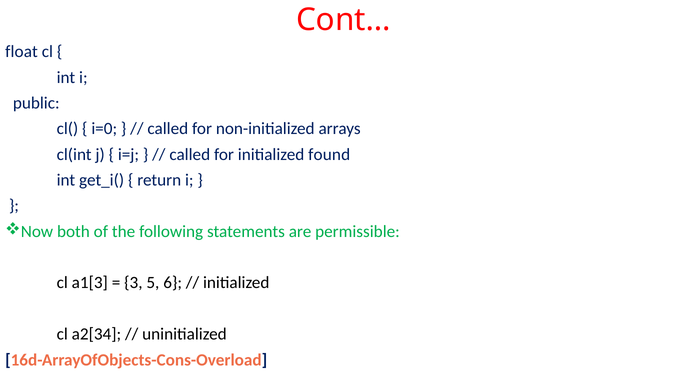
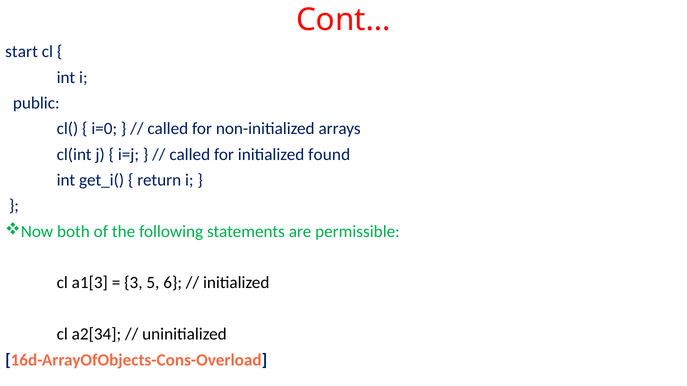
float: float -> start (22, 52)
